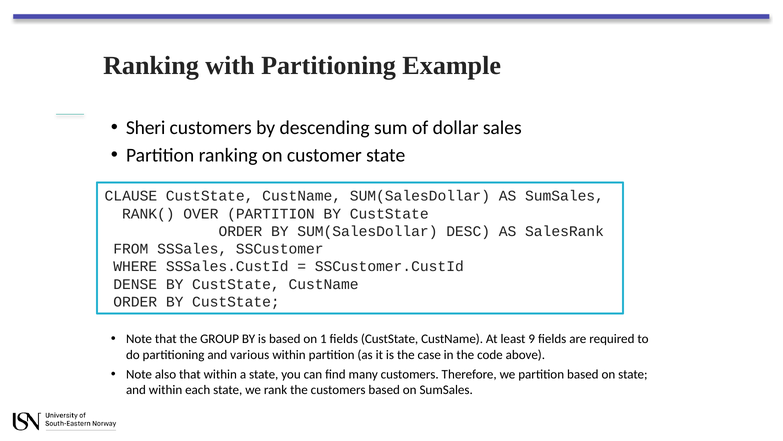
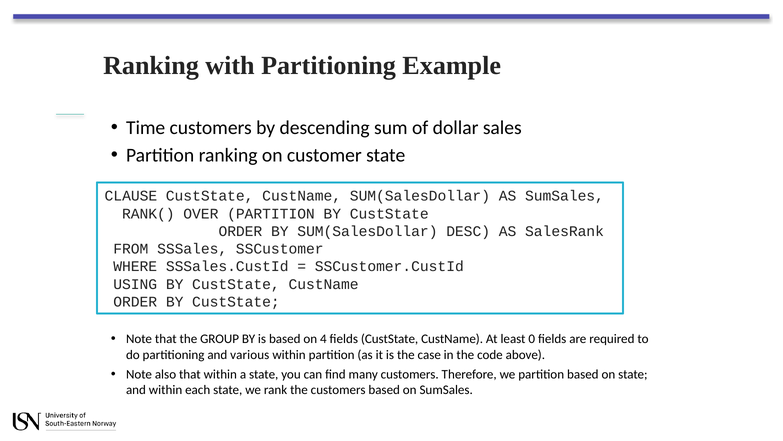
Sheri: Sheri -> Time (146, 128)
DENSE: DENSE -> USING (135, 284)
1: 1 -> 4 (323, 339)
9: 9 -> 0 (532, 339)
